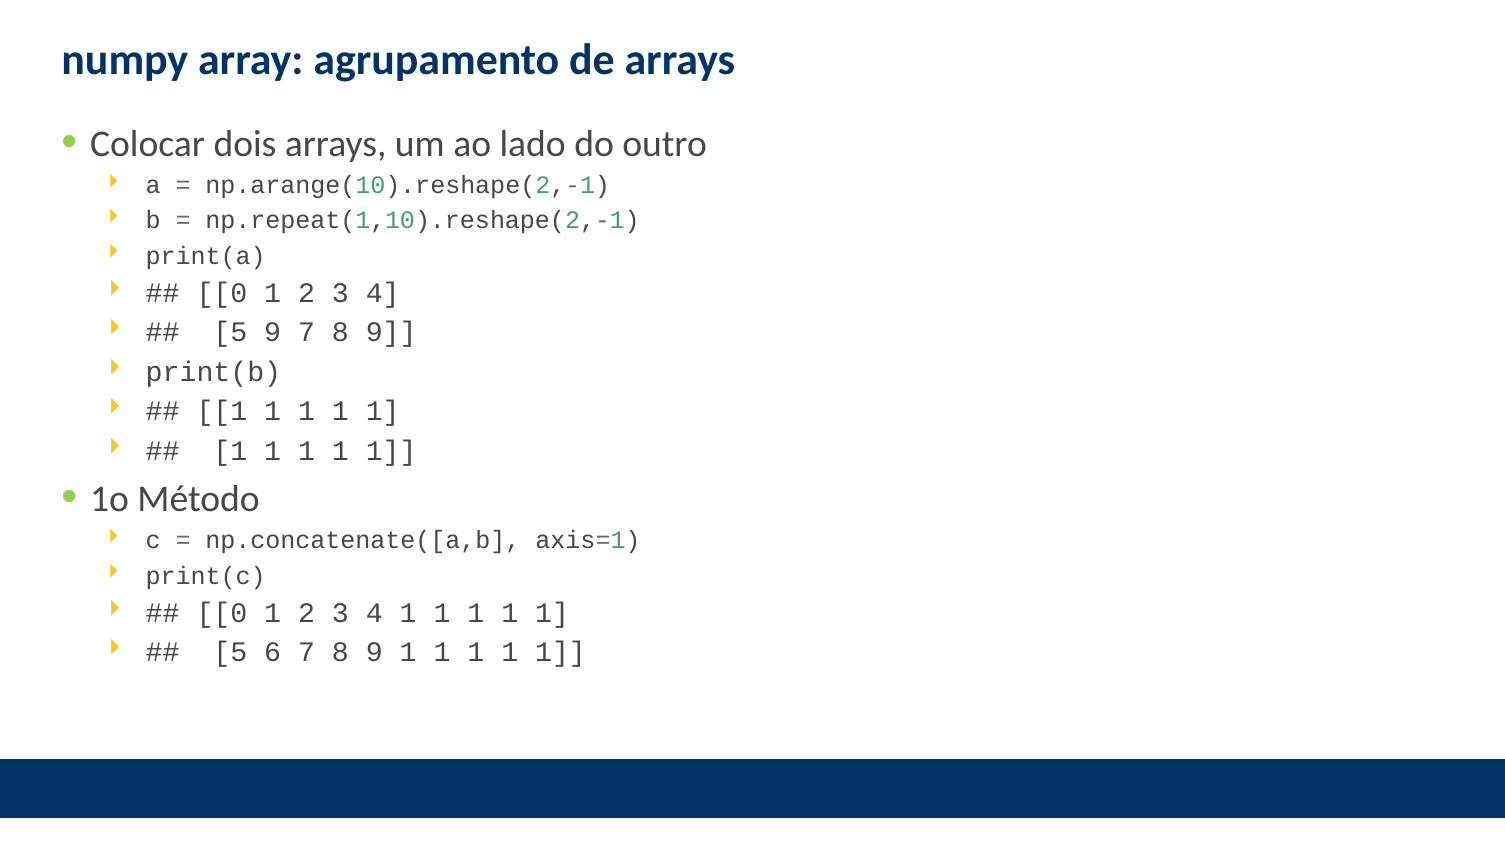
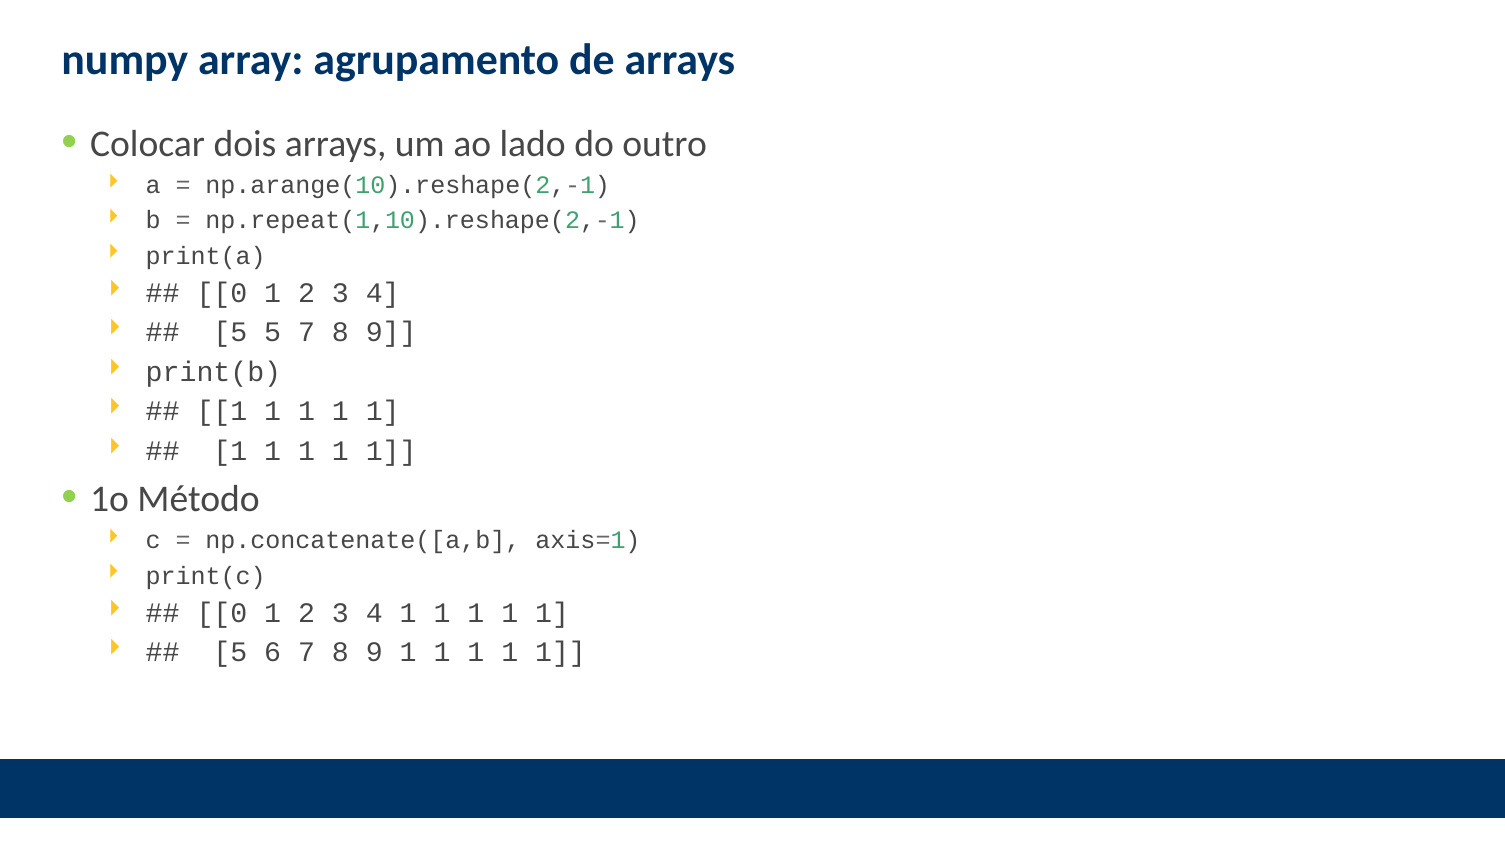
5 9: 9 -> 5 (273, 332)
